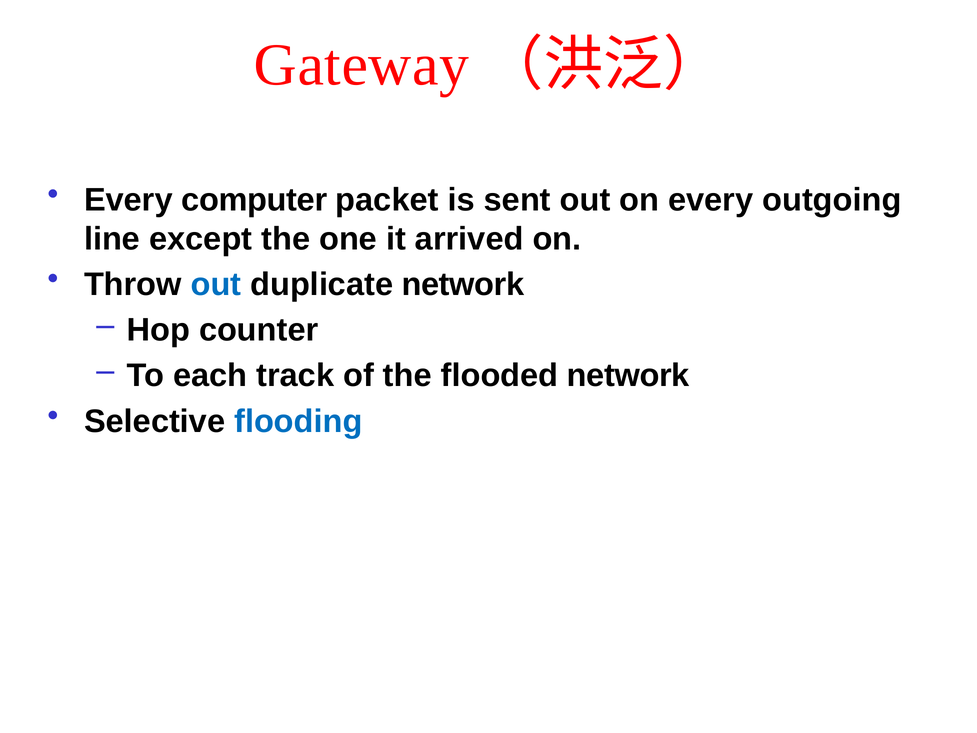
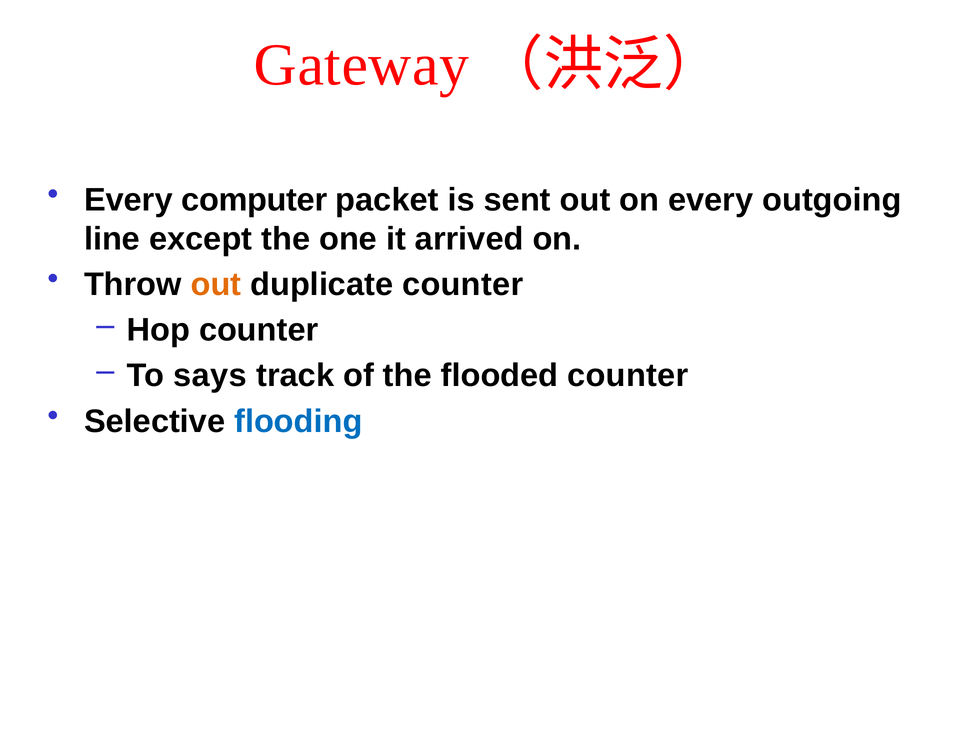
out colour: blue -> orange (216, 284)
duplicate network: network -> counter (463, 284)
each: each -> says (210, 376)
flooded network: network -> counter (628, 376)
